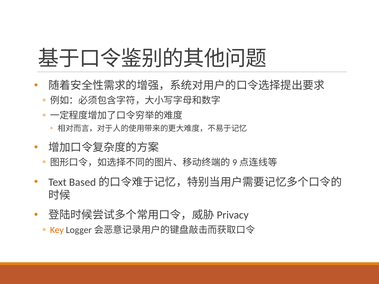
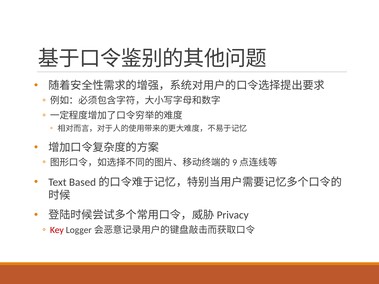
Key colour: orange -> red (57, 230)
